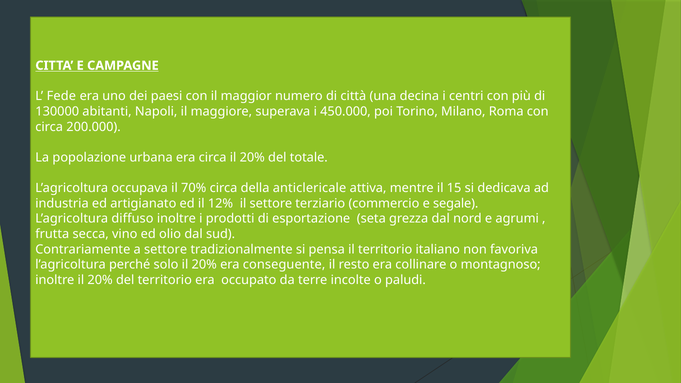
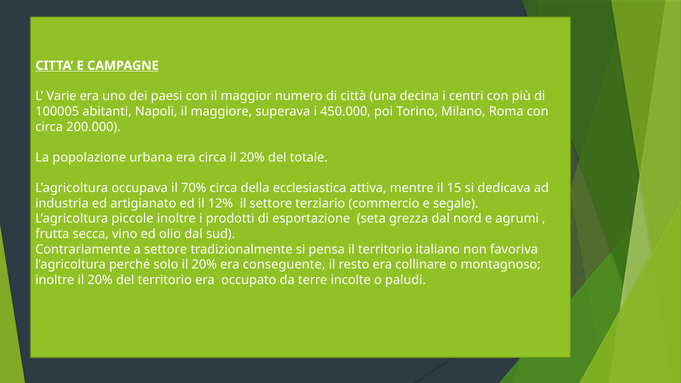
Fede: Fede -> Varie (61, 96)
130000: 130000 -> 100005 (57, 112)
anticlericale: anticlericale -> ecclesiastica (310, 188)
diffuso: diffuso -> piccole (132, 219)
